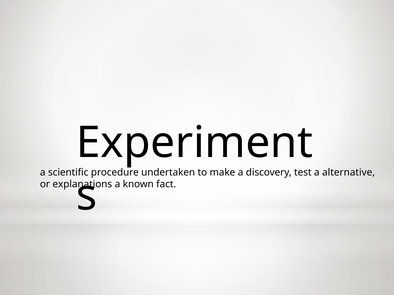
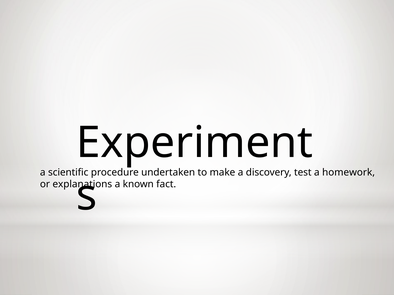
alternative: alternative -> homework (349, 173)
